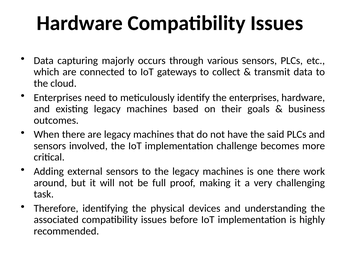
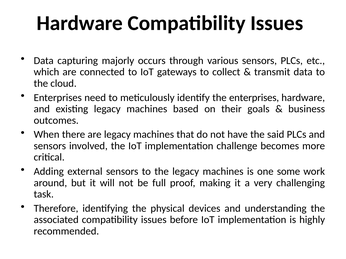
one there: there -> some (289, 172)
